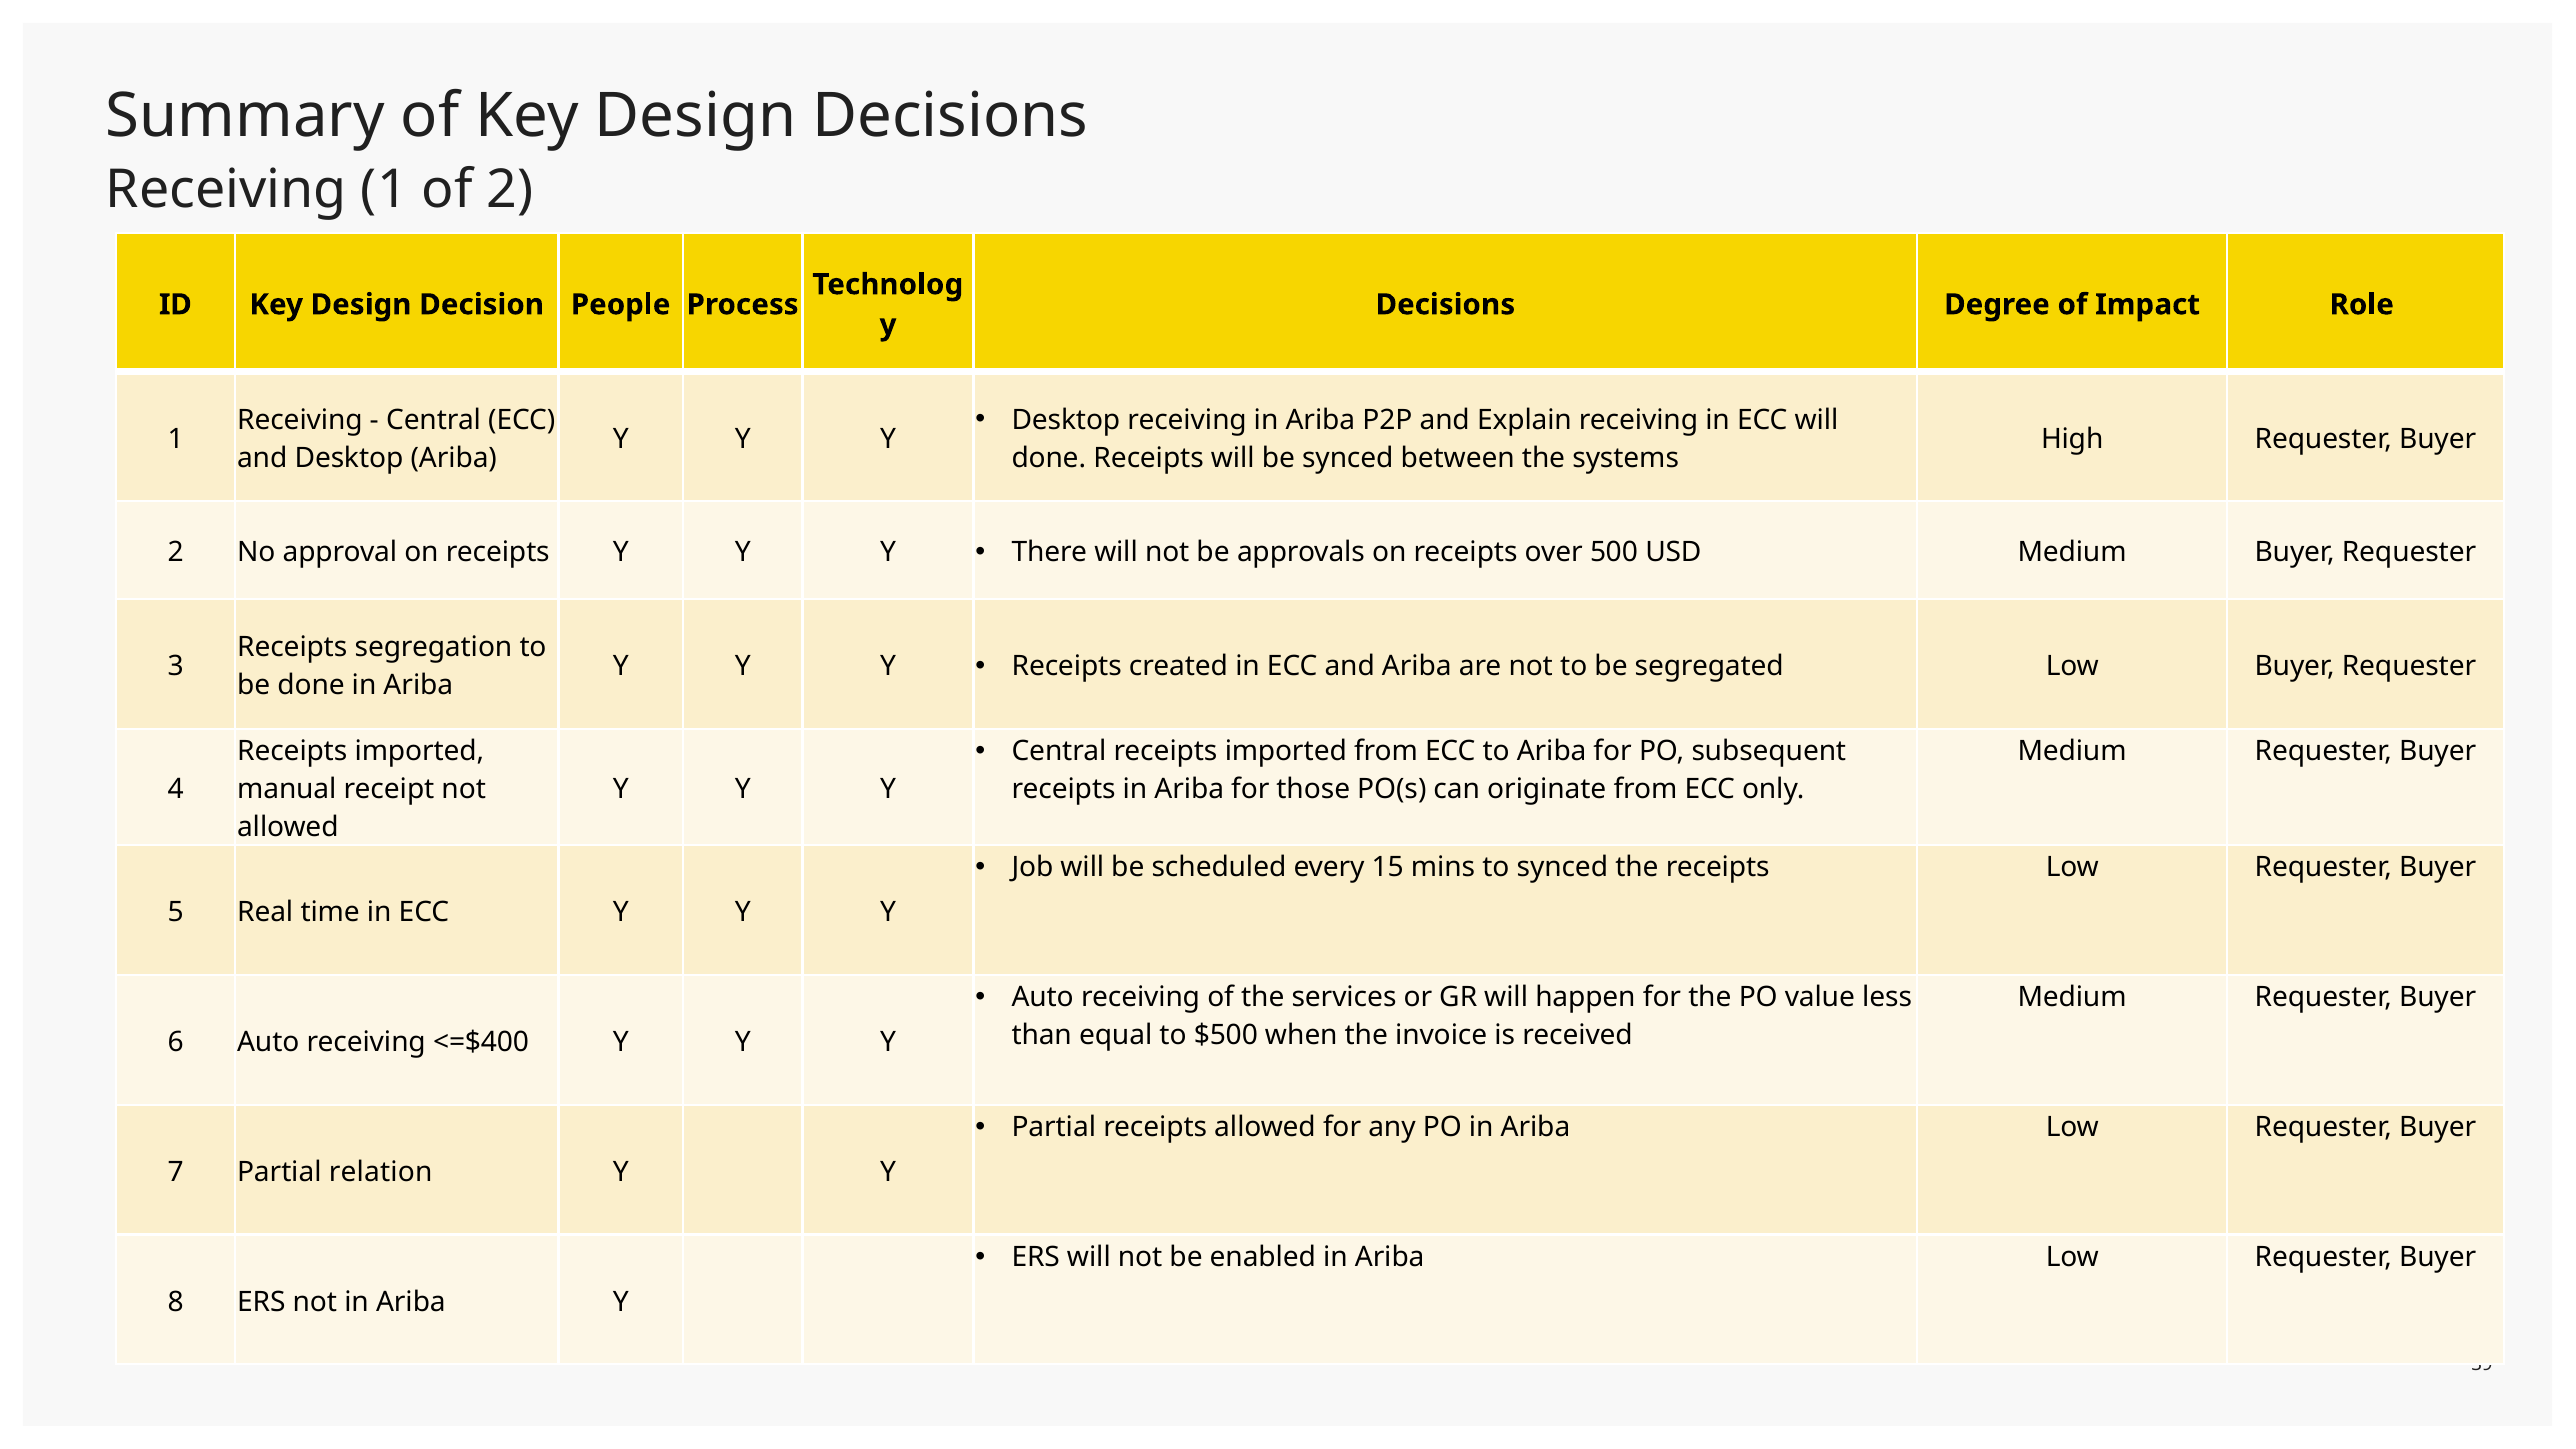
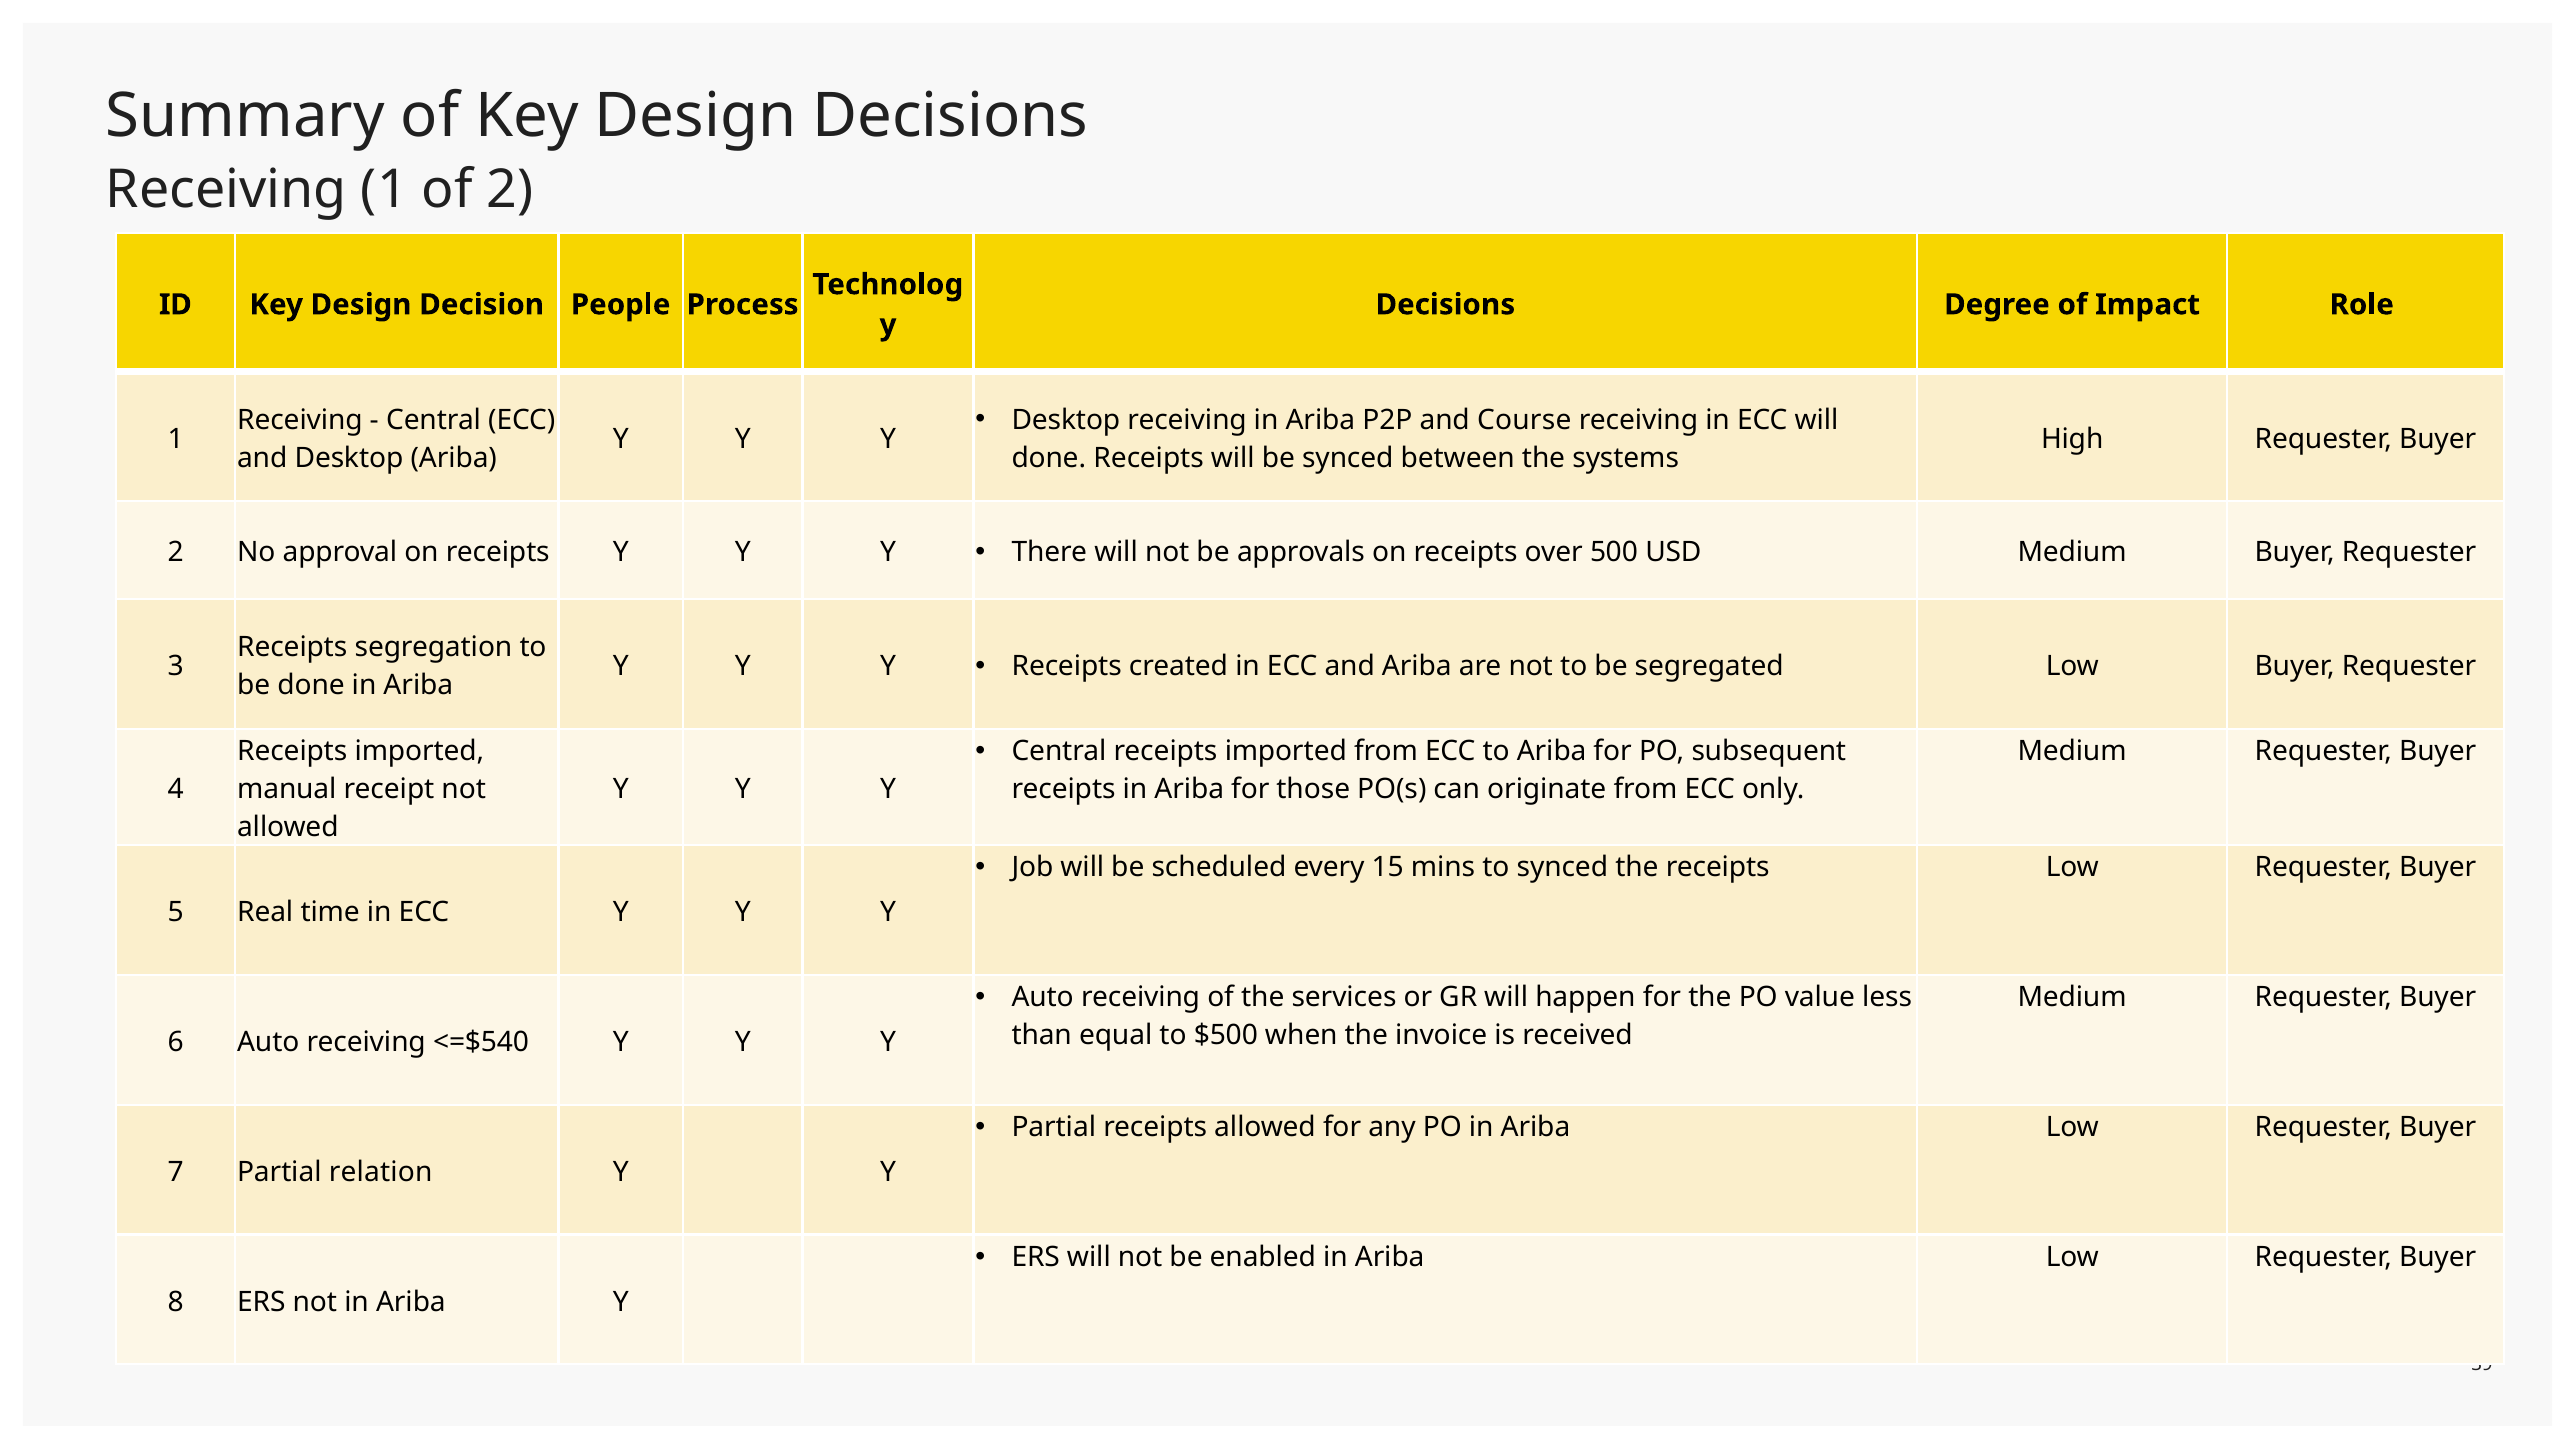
Explain: Explain -> Course (1524, 420)
<=$400: <=$400 -> <=$540 (481, 1042)
